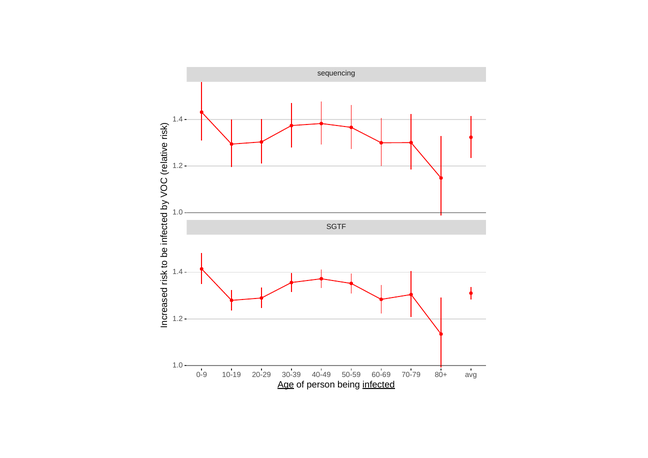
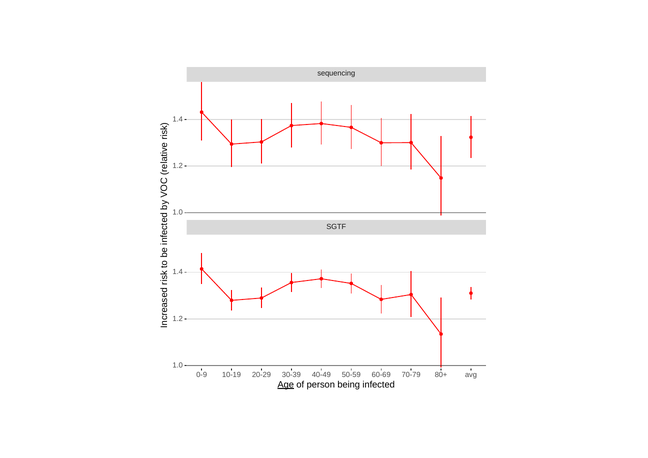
infected underline: present -> none (379, 385)
